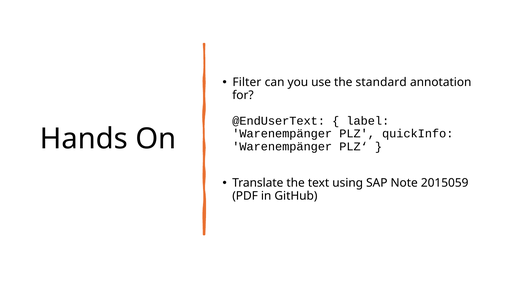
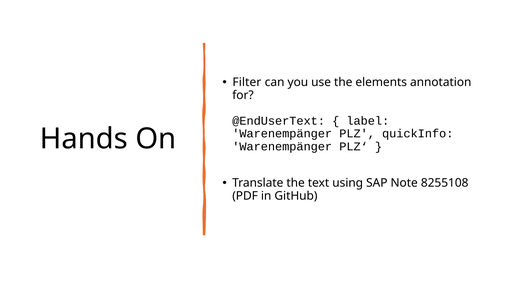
standard: standard -> elements (381, 82)
2015059: 2015059 -> 8255108 (445, 183)
